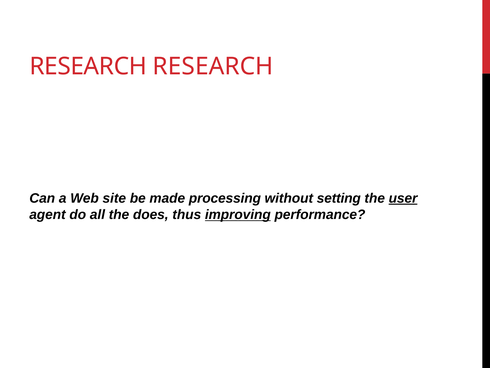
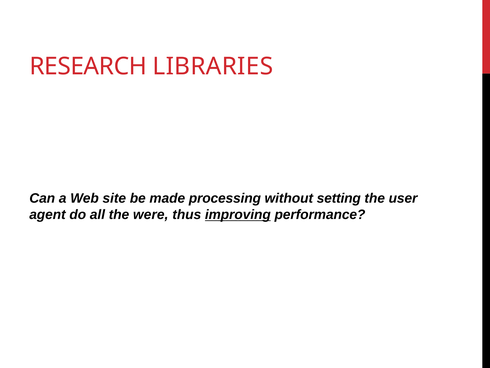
RESEARCH RESEARCH: RESEARCH -> LIBRARIES (213, 66)
user underline: present -> none (403, 198)
does: does -> were (151, 214)
